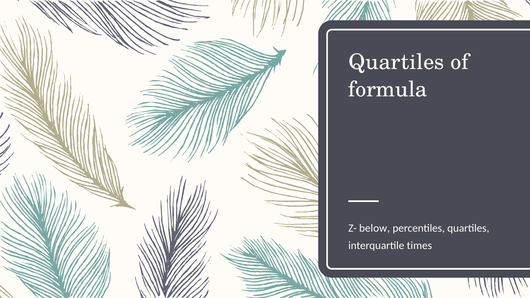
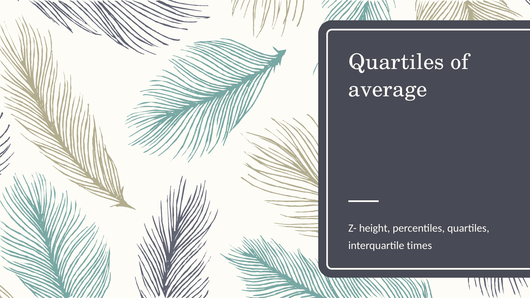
formula: formula -> average (388, 89)
below: below -> height (375, 228)
